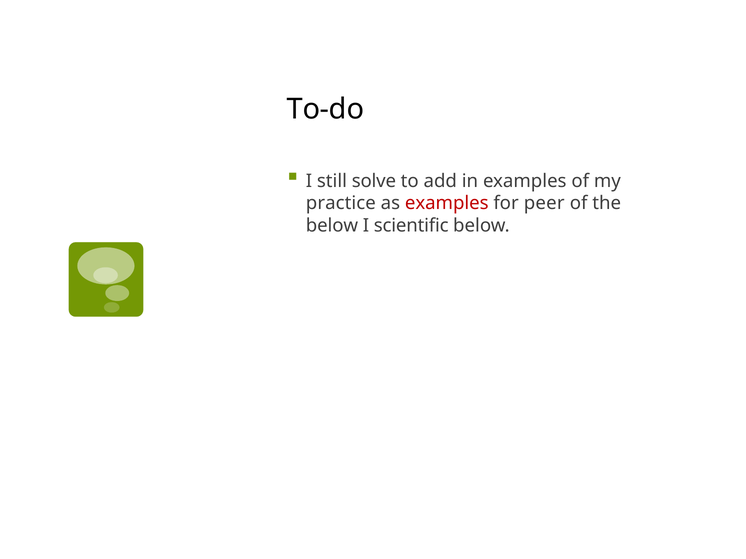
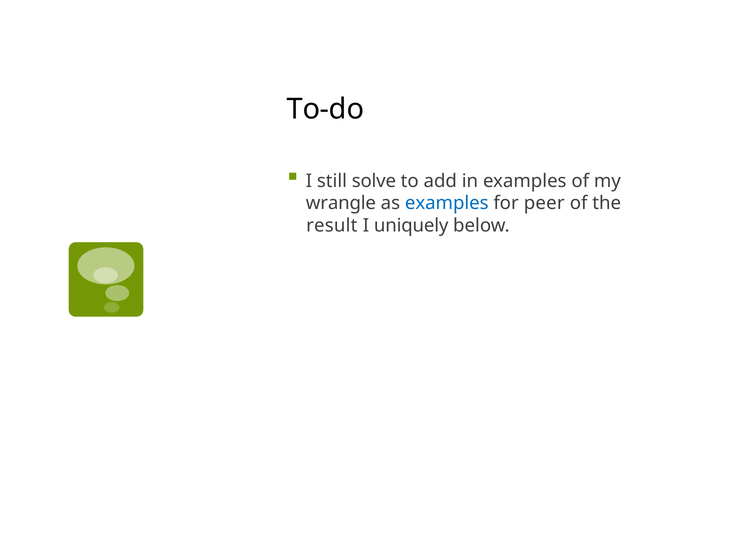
practice: practice -> wrangle (341, 203)
examples colour: red -> blue (447, 203)
below: below -> result (332, 226)
scientific: scientific -> uniquely (411, 226)
